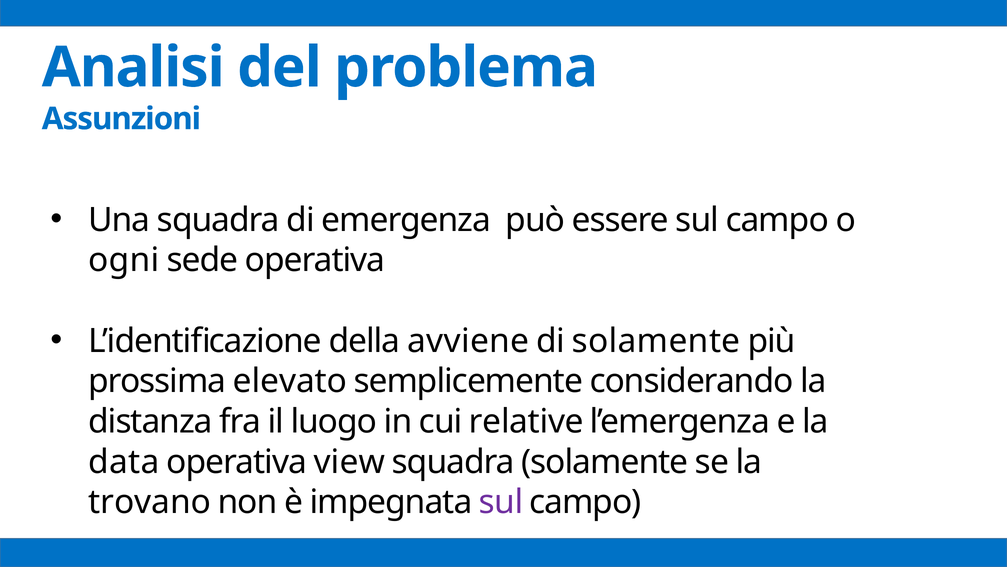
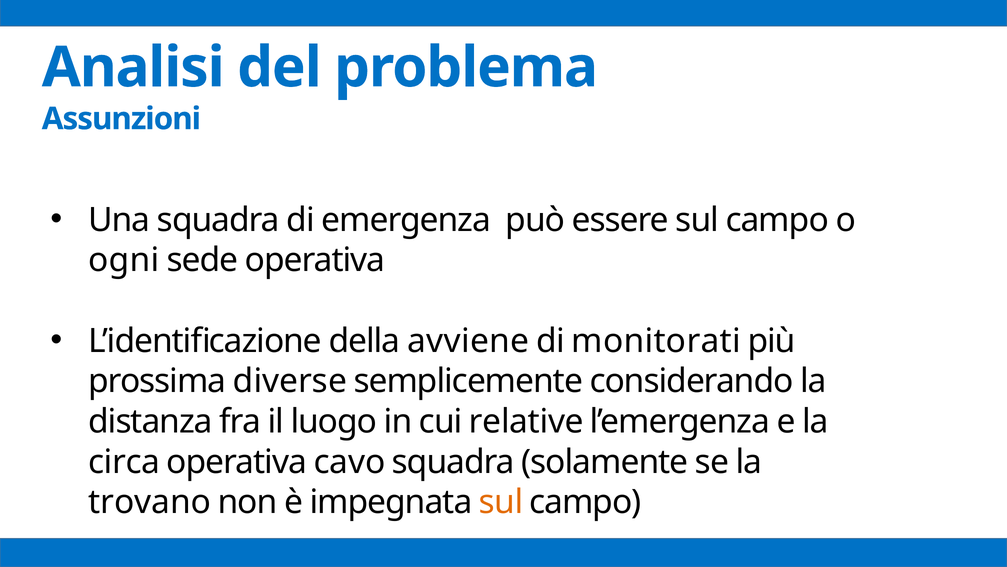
di solamente: solamente -> monitorati (656, 341)
elevato: elevato -> diverse (290, 381)
data: data -> circa (124, 461)
view: view -> cavo (349, 461)
sul colour: purple -> orange (501, 502)
